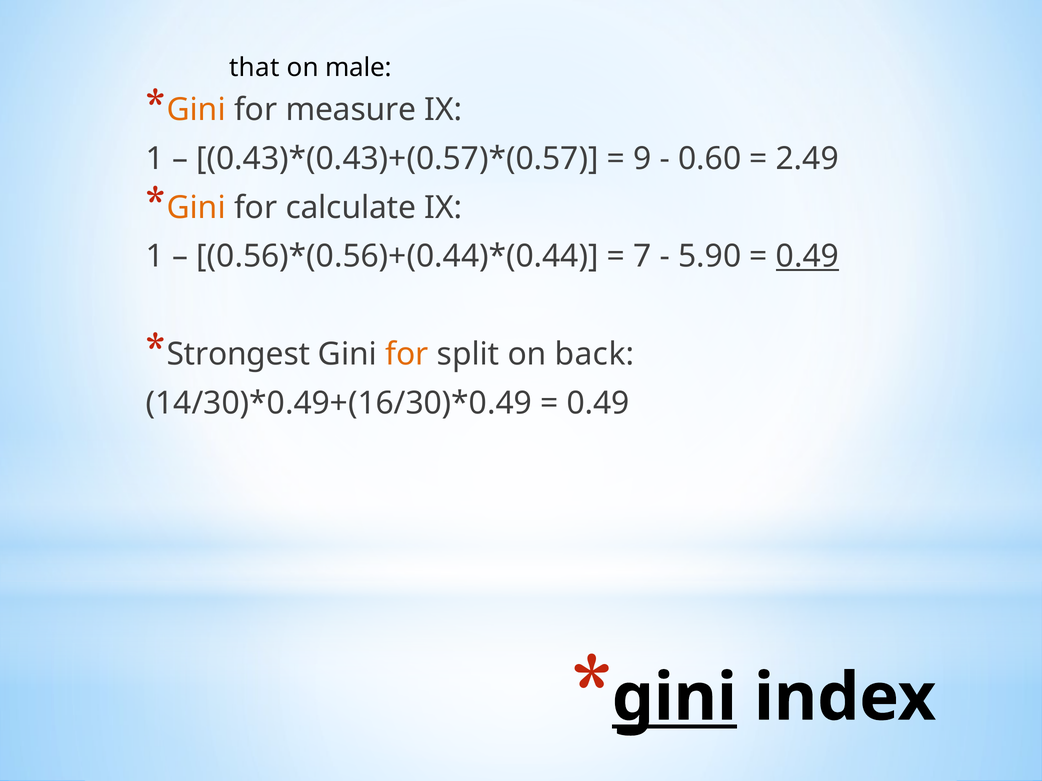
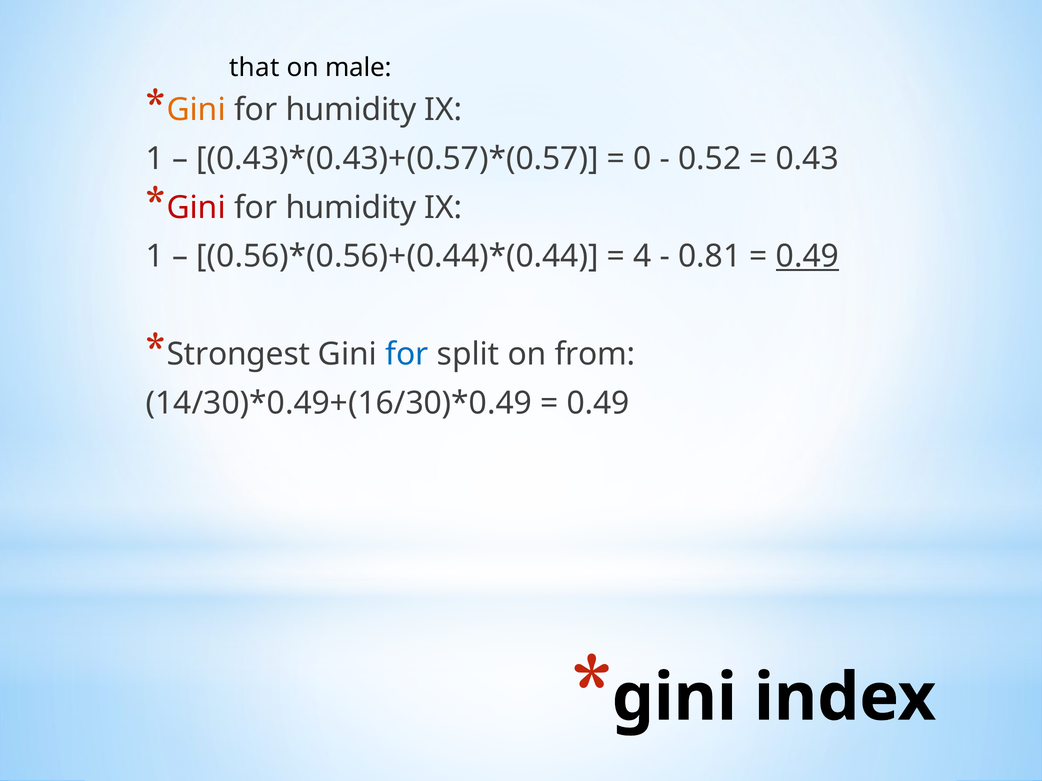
measure: measure -> humidity (351, 110)
9: 9 -> 0 (642, 159)
0.60: 0.60 -> 0.52 (710, 159)
2.49: 2.49 -> 0.43 (807, 159)
Gini colour: orange -> red (196, 208)
calculate: calculate -> humidity (351, 208)
7: 7 -> 4 (642, 257)
5.90: 5.90 -> 0.81 (710, 257)
for colour: orange -> blue (407, 354)
back: back -> from (595, 354)
gini underline: present -> none (674, 698)
